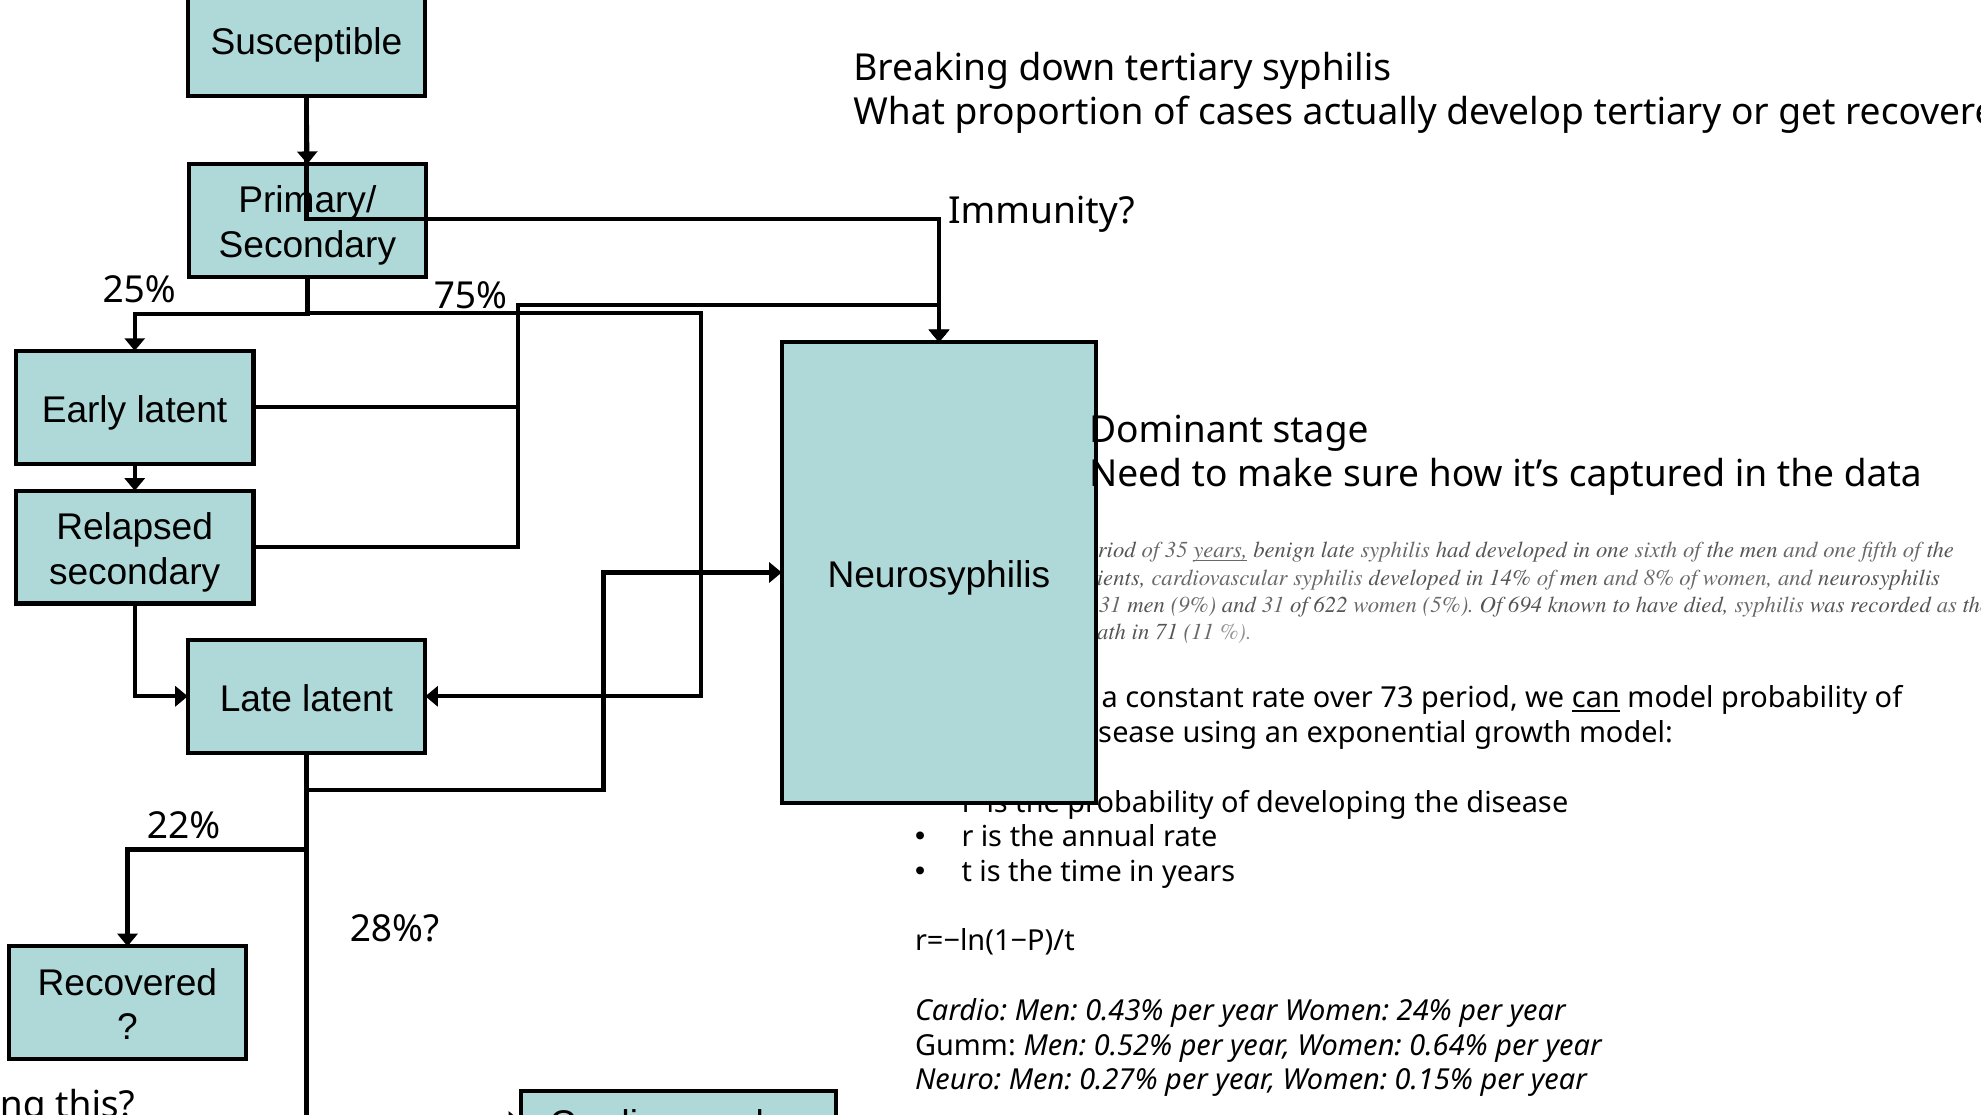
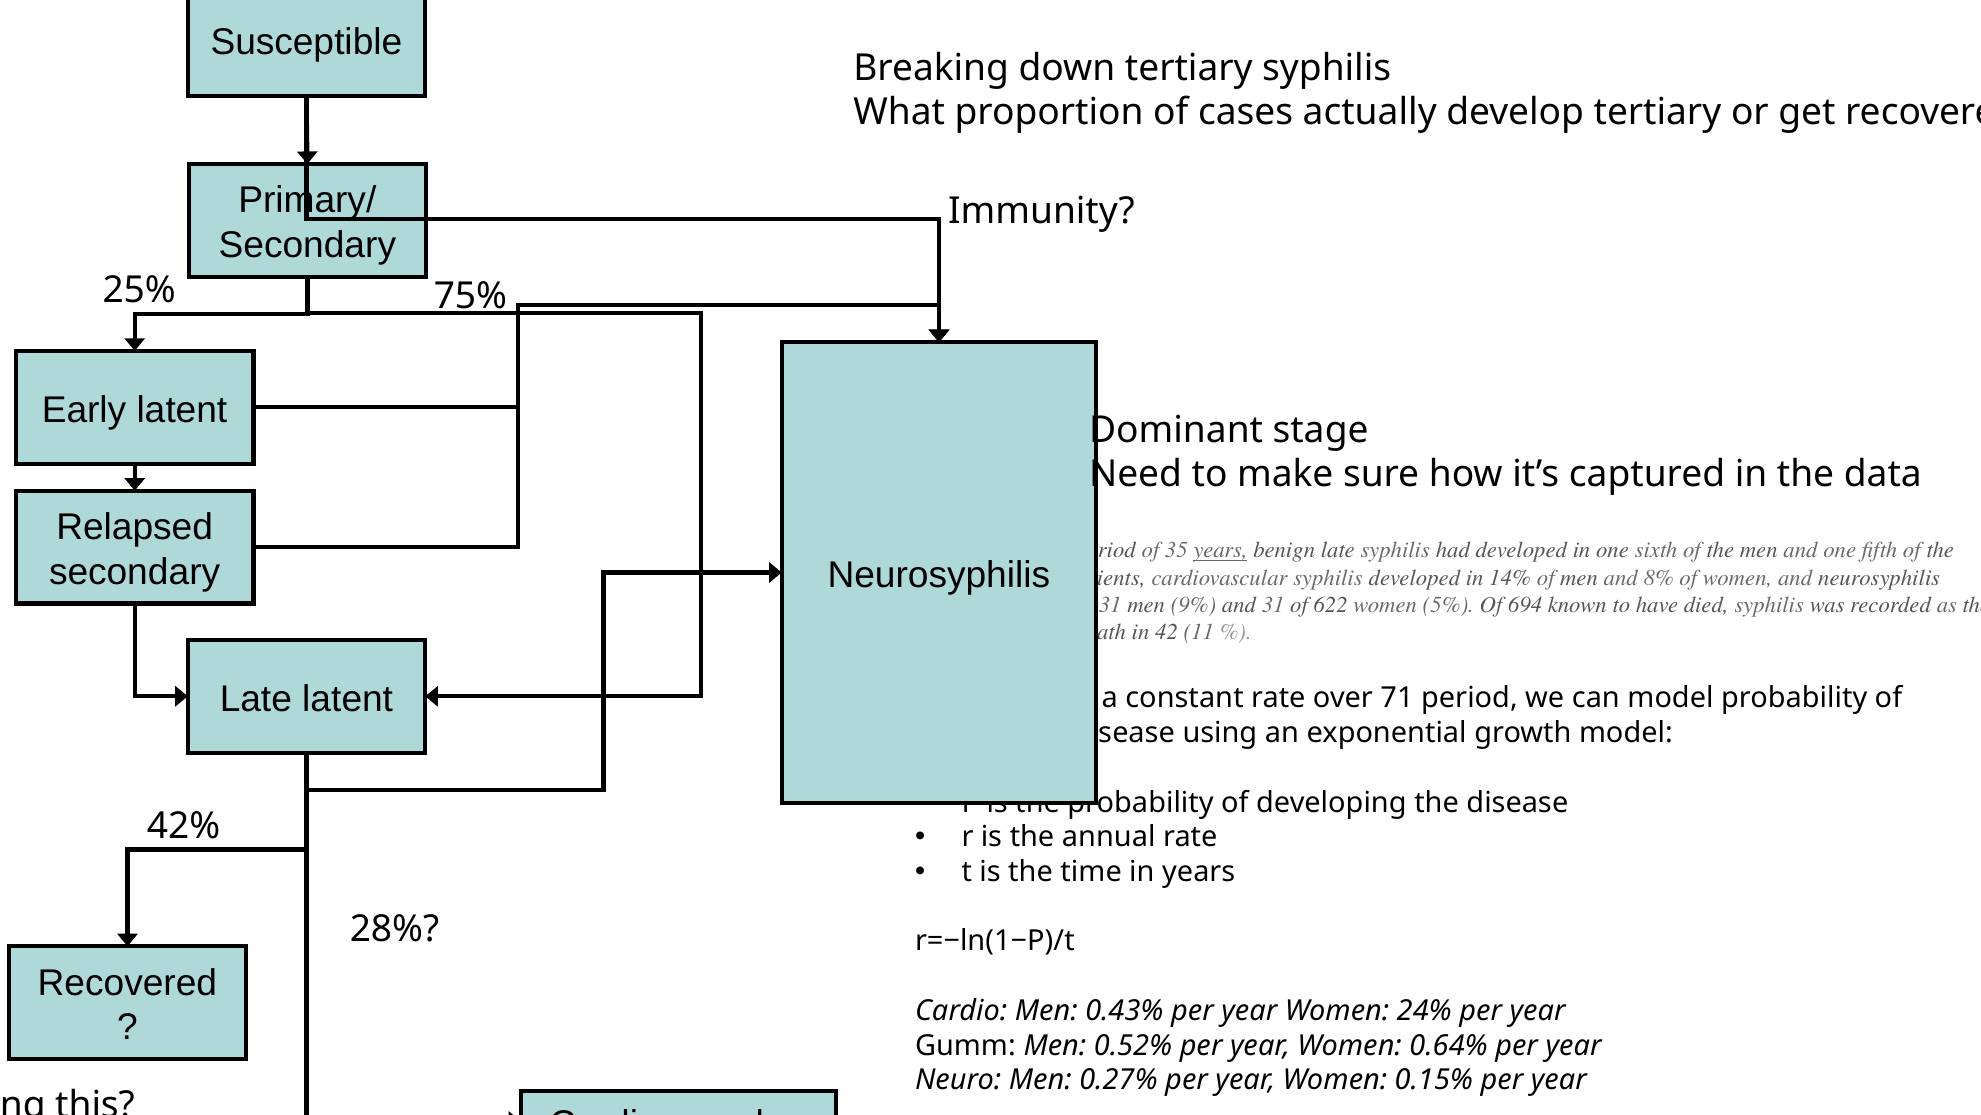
71: 71 -> 42 (1167, 632)
73: 73 -> 71 (1397, 698)
can underline: present -> none (1596, 698)
22%: 22% -> 42% (184, 825)
